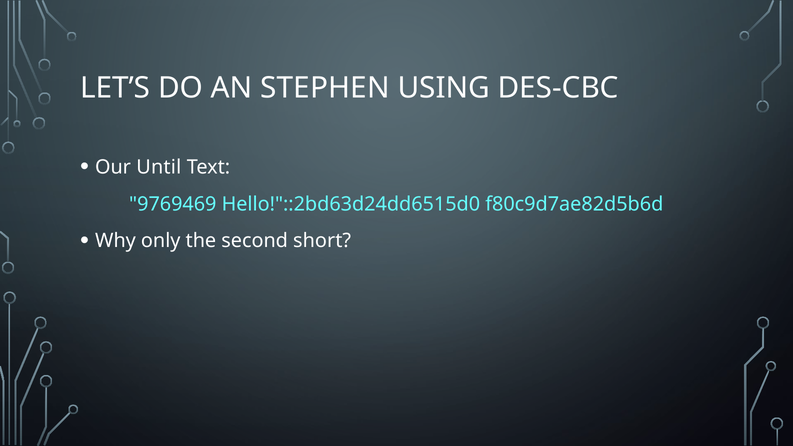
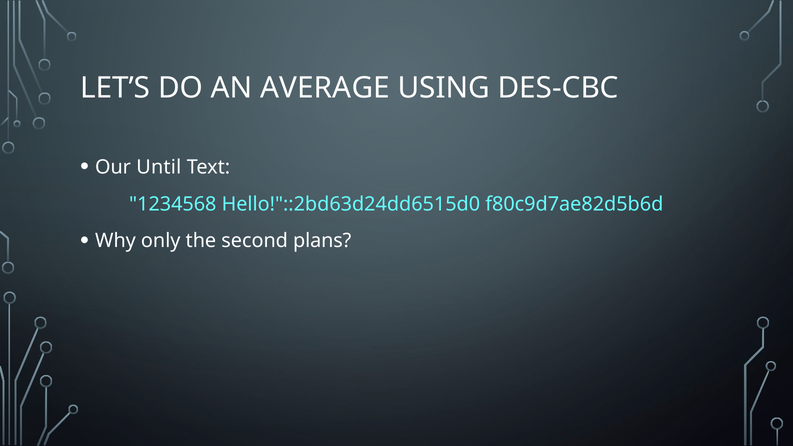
STEPHEN: STEPHEN -> AVERAGE (325, 88)
9769469: 9769469 -> 1234568 (173, 204)
short: short -> plans (322, 241)
